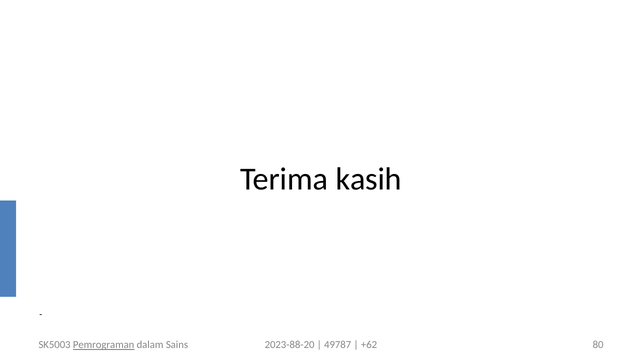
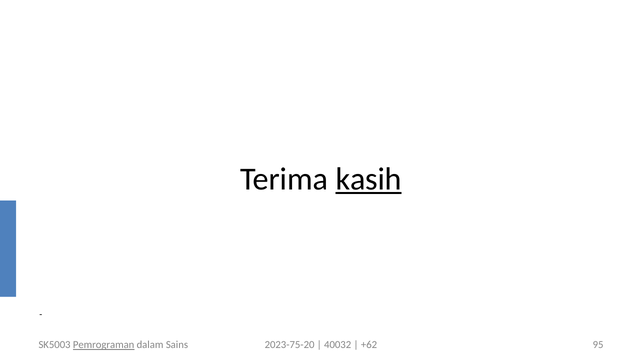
kasih underline: none -> present (369, 179)
2023-88-20: 2023-88-20 -> 2023-75-20 (290, 345)
49787: 49787 -> 40032 (338, 345)
80: 80 -> 95 (598, 345)
